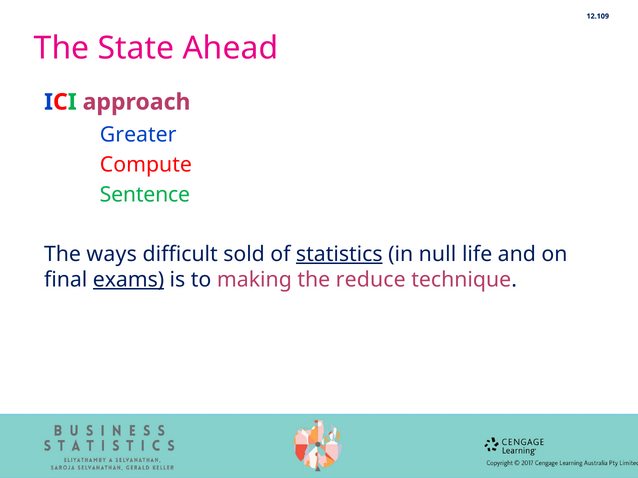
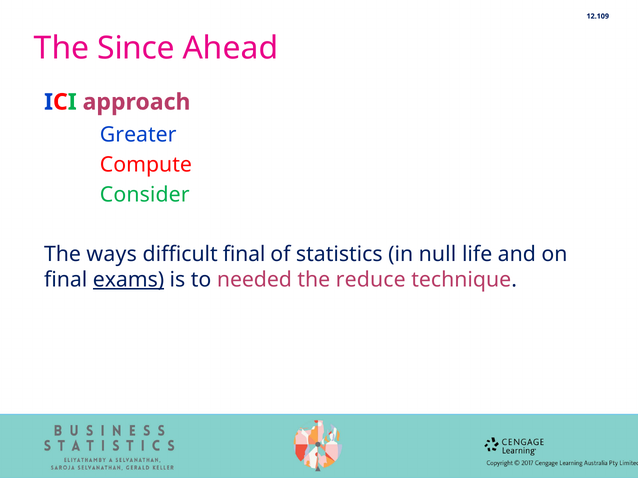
State: State -> Since (136, 49)
Sentence: Sentence -> Consider (145, 195)
difficult sold: sold -> final (244, 254)
statistics underline: present -> none (339, 254)
making: making -> needed (254, 280)
